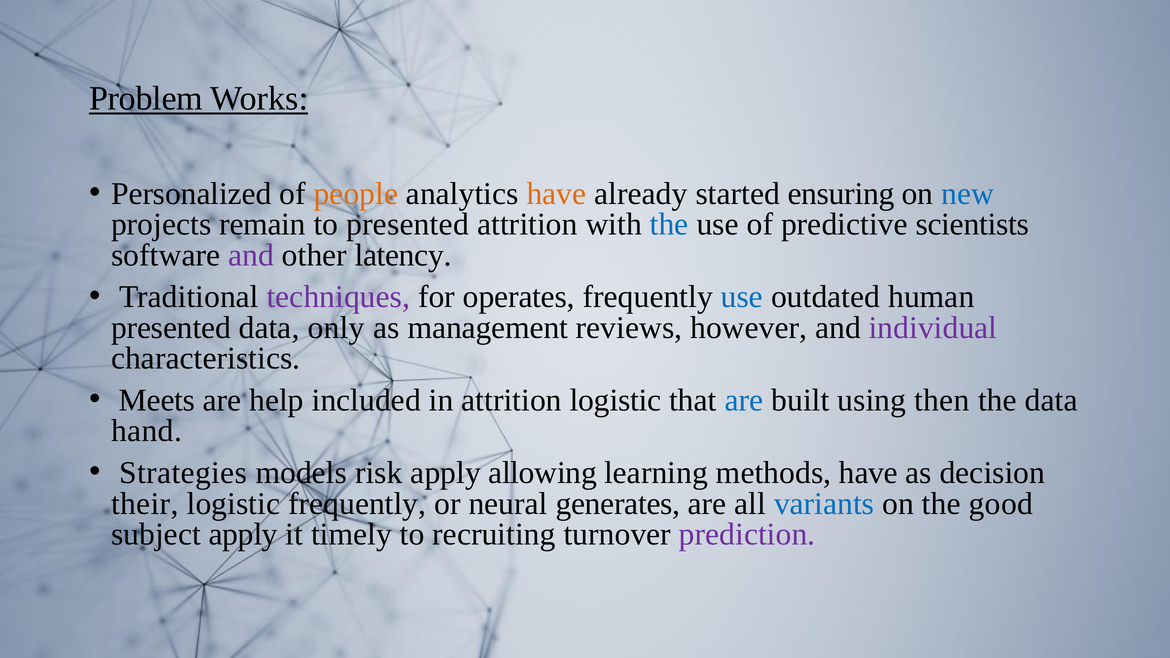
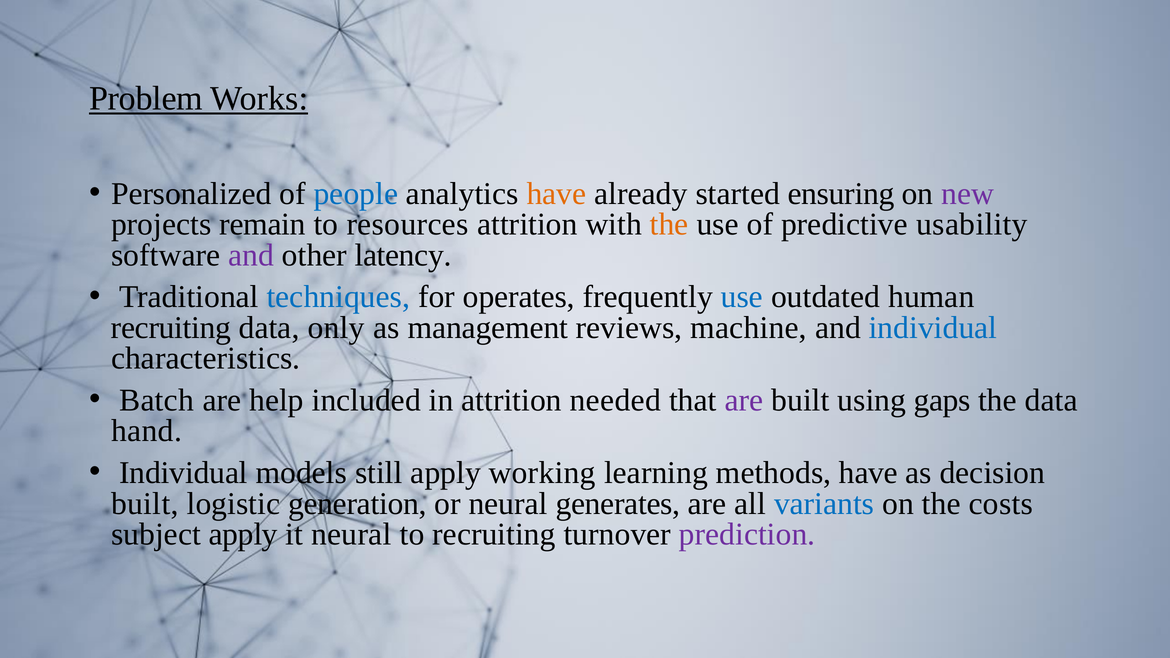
people colour: orange -> blue (356, 194)
new colour: blue -> purple (968, 194)
to presented: presented -> resources (408, 225)
the colour: blue -> orange (669, 225)
scientists: scientists -> usability (972, 225)
techniques colour: purple -> blue (338, 297)
presented: presented -> recruiting (171, 328)
however: however -> machine (749, 328)
individual colour: purple -> blue (933, 328)
Meets: Meets -> Batch (157, 400)
attrition logistic: logistic -> needed (615, 400)
are colour: blue -> purple (744, 400)
then: then -> gaps (942, 400)
Strategies: Strategies -> Individual (183, 473)
risk: risk -> still (379, 473)
allowing: allowing -> working (542, 473)
their: their -> built (145, 504)
logistic frequently: frequently -> generation (357, 504)
good: good -> costs (1001, 504)
it timely: timely -> neural (351, 534)
